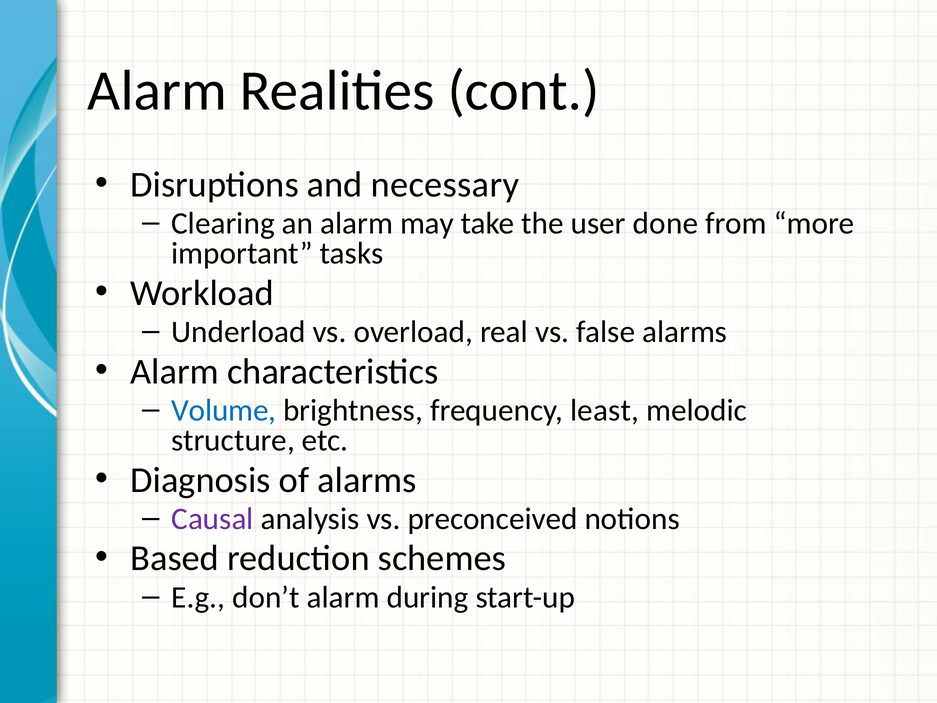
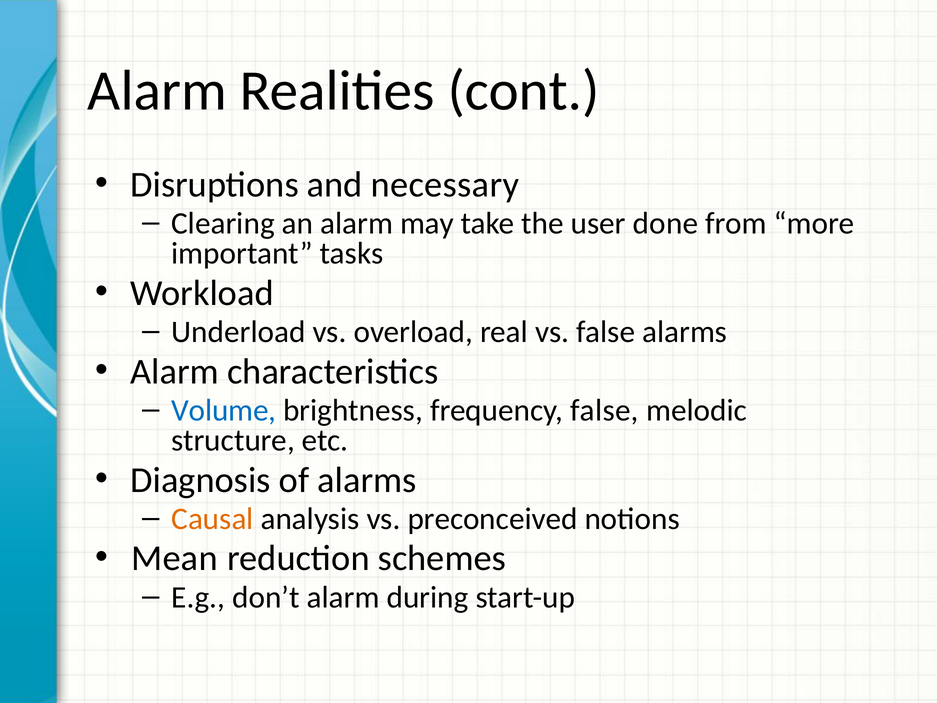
frequency least: least -> false (604, 410)
Causal colour: purple -> orange (213, 519)
Based: Based -> Mean (174, 558)
